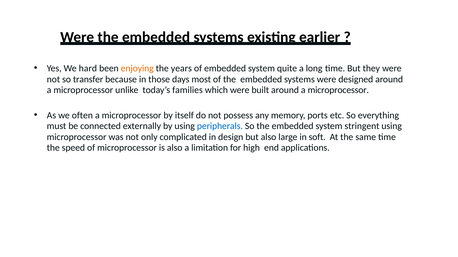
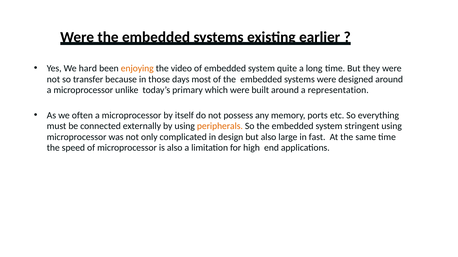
years: years -> video (181, 69)
families: families -> primary (188, 90)
built around a microprocessor: microprocessor -> representation (338, 90)
peripherals colour: blue -> orange (220, 126)
soft: soft -> fast (317, 137)
